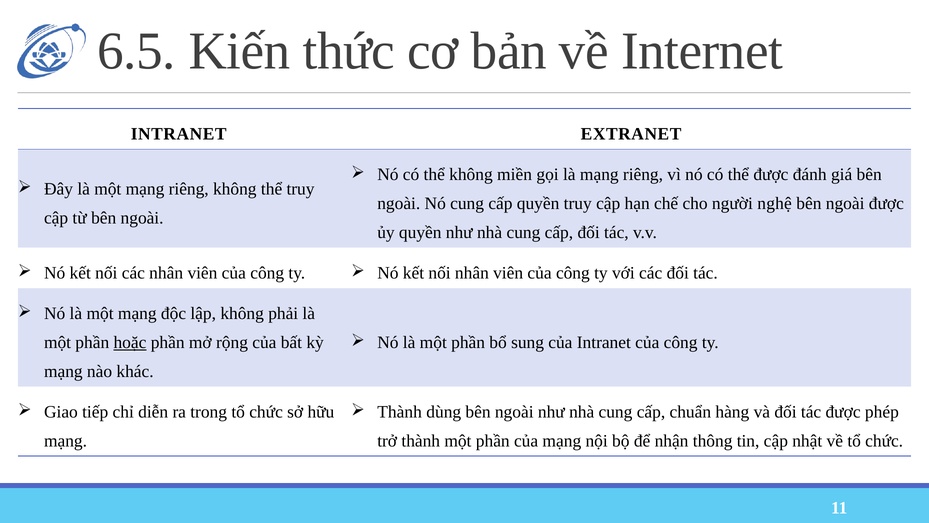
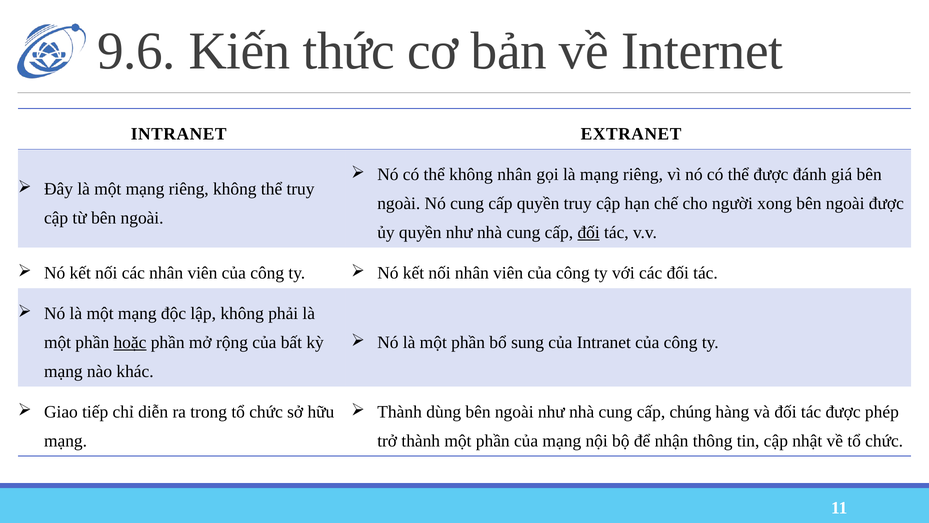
6.5: 6.5 -> 9.6 (136, 51)
không miền: miền -> nhân (515, 174)
nghệ: nghệ -> xong (775, 203)
đối underline: none -> present (589, 232)
chuẩn: chuẩn -> chúng (690, 411)
